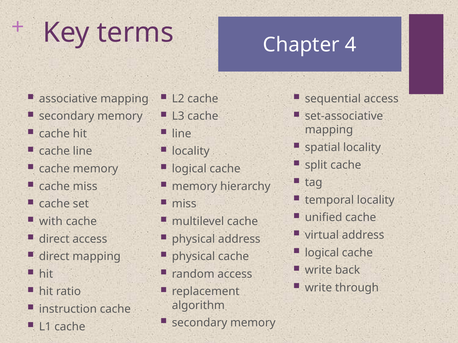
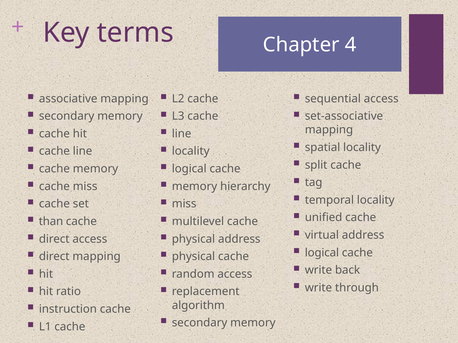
with: with -> than (51, 222)
